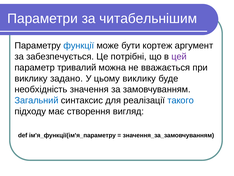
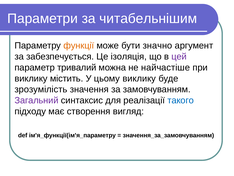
функції colour: blue -> orange (79, 45)
кортеж: кортеж -> значно (157, 45)
потрібні: потрібні -> ізоляція (129, 56)
вважається: вважається -> найчастіше (166, 67)
задано: задано -> містить (67, 78)
необхідність: необхідність -> зрозумілість (41, 89)
Загальний colour: blue -> purple (36, 100)
